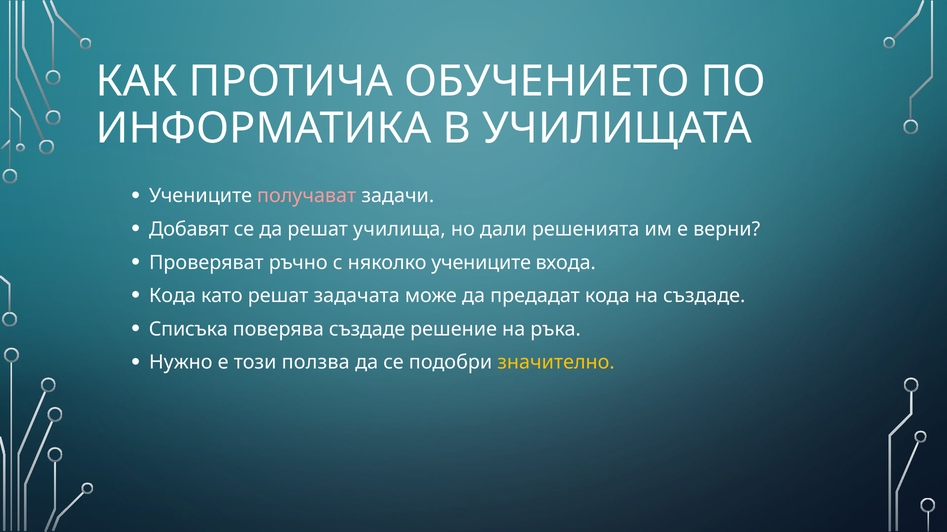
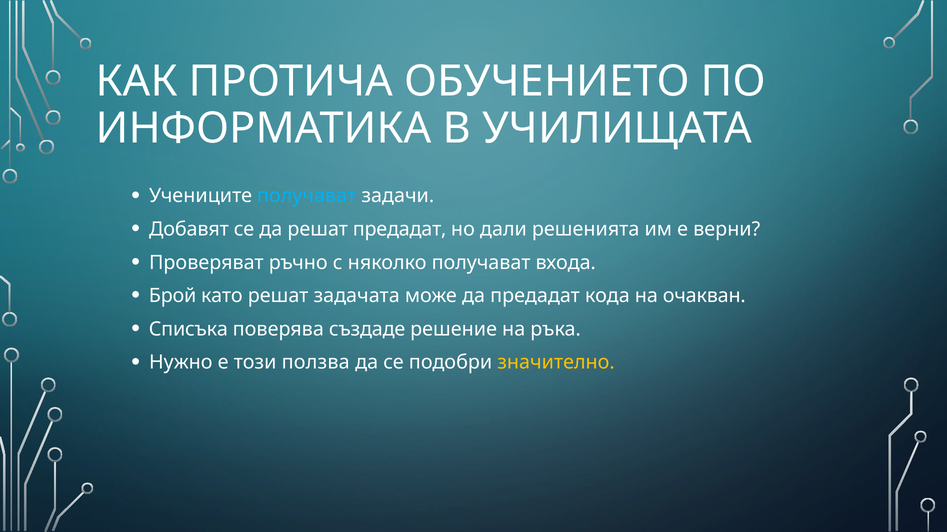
получават colour: pink -> light blue (307, 196)
решат училища: училища -> предадат (400, 230)
няколко учениците: учениците -> получават (481, 263)
Кода: Кода -> Брой (173, 296)
на създаде: създаде -> очакван (704, 296)
